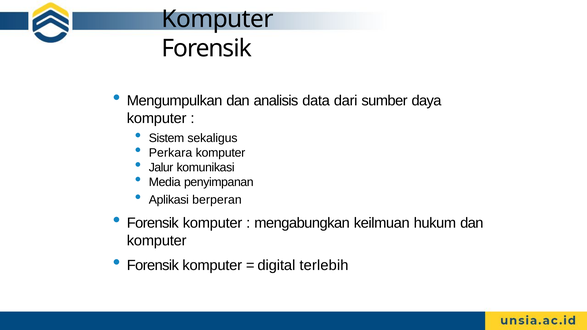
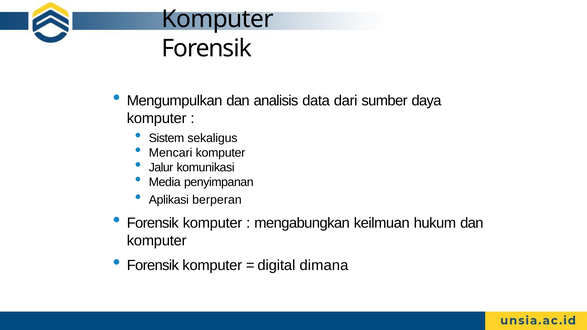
Perkara: Perkara -> Mencari (171, 153)
terlebih: terlebih -> dimana (324, 266)
